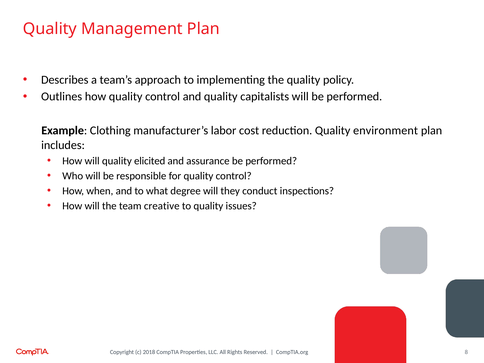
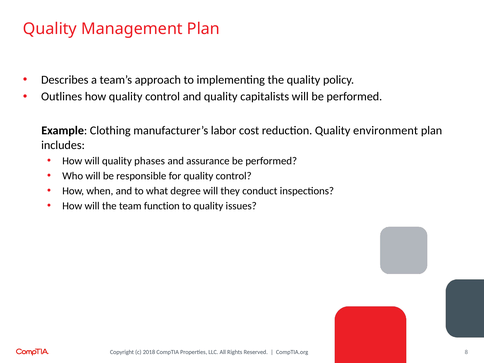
elicited: elicited -> phases (150, 161)
creative: creative -> function (162, 206)
